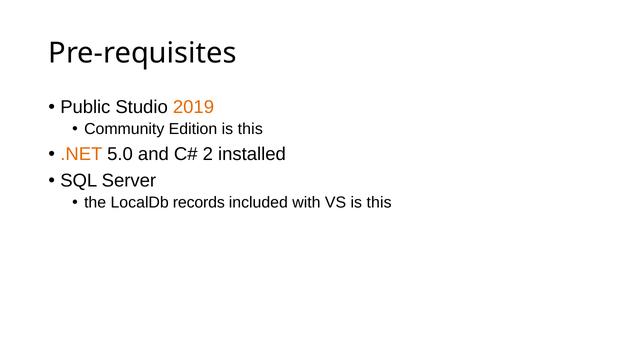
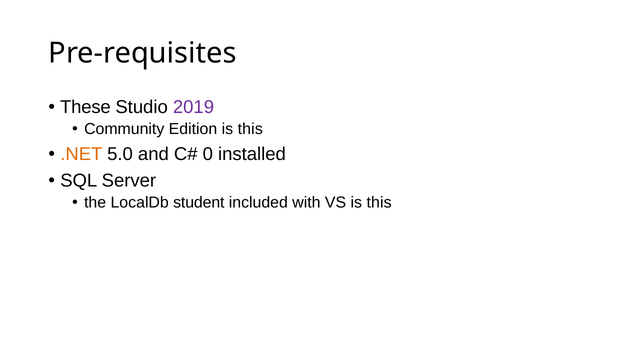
Public: Public -> These (85, 107)
2019 colour: orange -> purple (193, 107)
2: 2 -> 0 (208, 154)
records: records -> student (199, 203)
